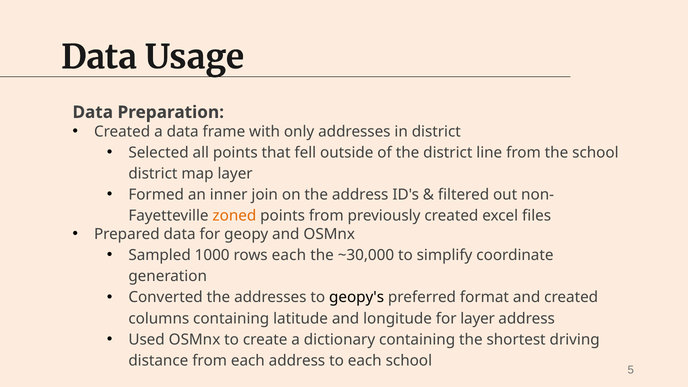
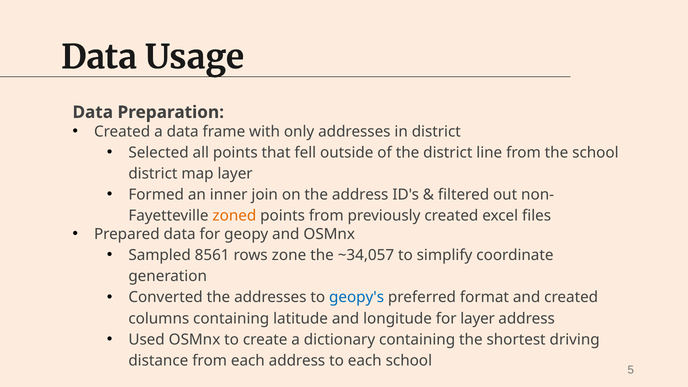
1000: 1000 -> 8561 (212, 255)
rows each: each -> zone (289, 255)
~30,000: ~30,000 -> ~34,057 (366, 255)
geopy's colour: black -> blue (357, 297)
